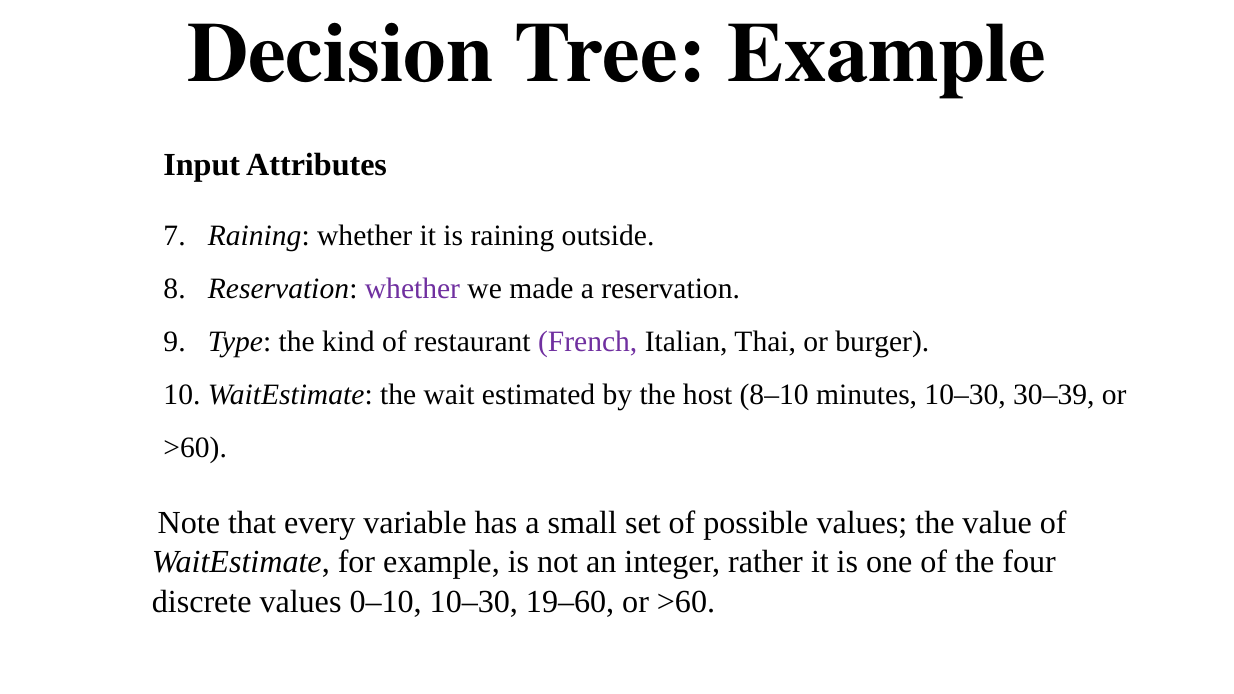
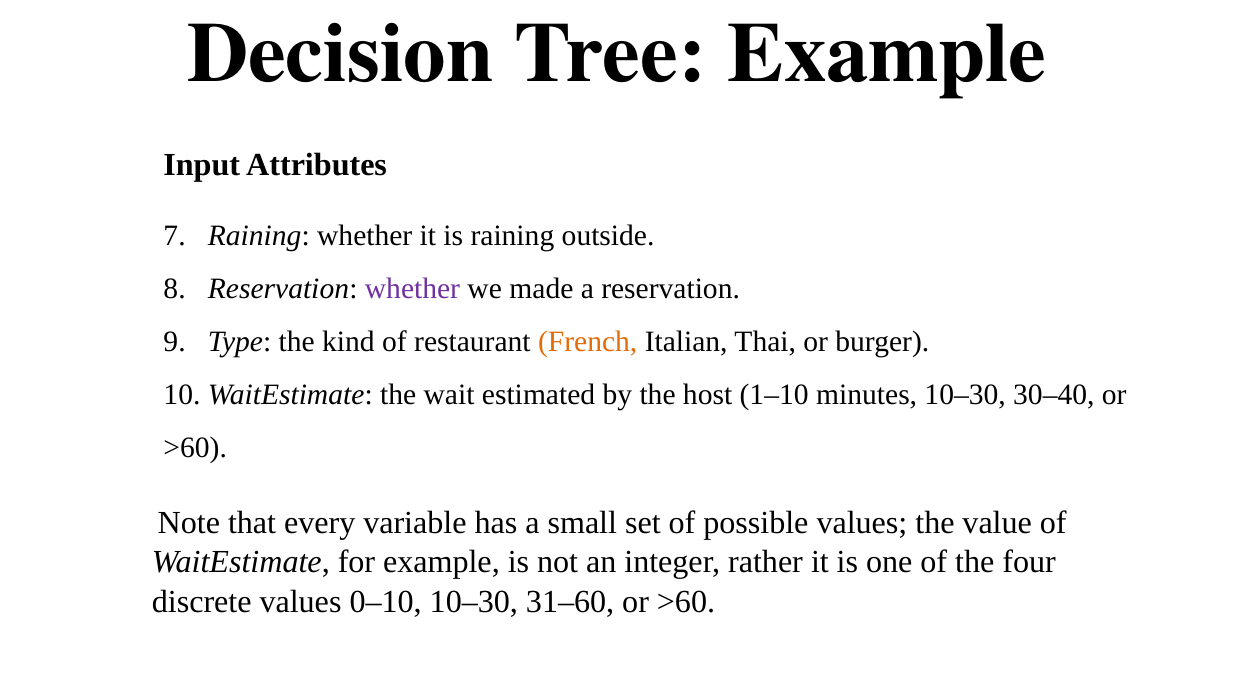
French colour: purple -> orange (588, 342)
8–10: 8–10 -> 1–10 (774, 395)
30–39: 30–39 -> 30–40 (1054, 395)
19–60: 19–60 -> 31–60 (570, 602)
